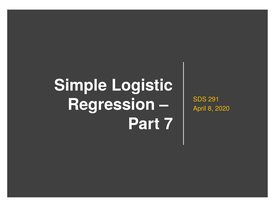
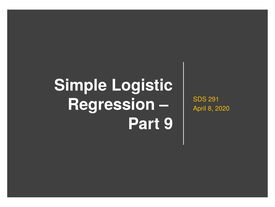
7: 7 -> 9 (168, 123)
